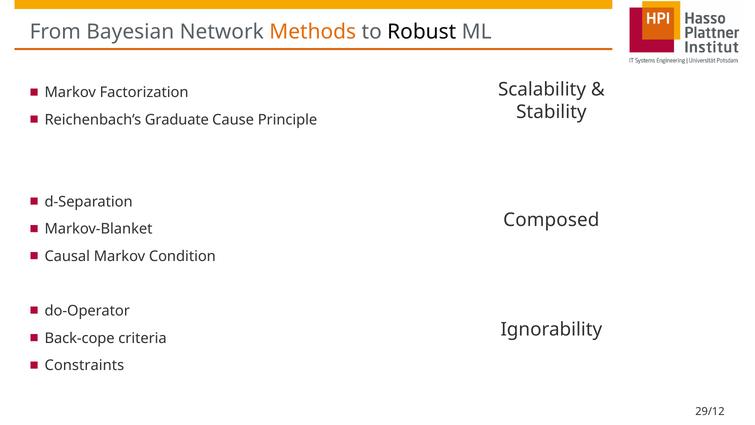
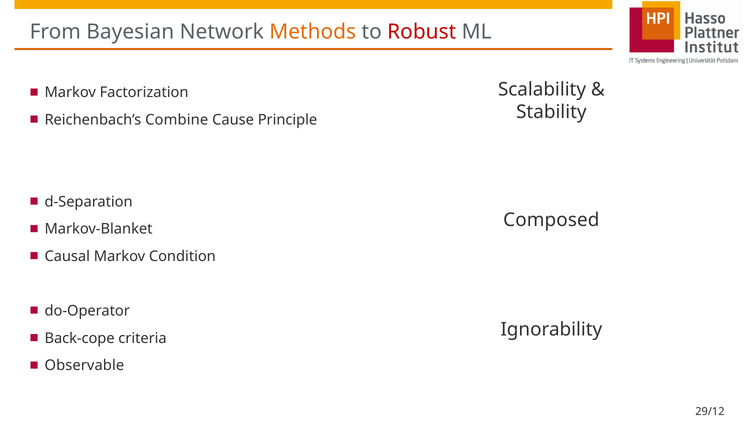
Robust colour: black -> red (422, 32)
Graduate: Graduate -> Combine (177, 120)
Constraints: Constraints -> Observable (84, 365)
